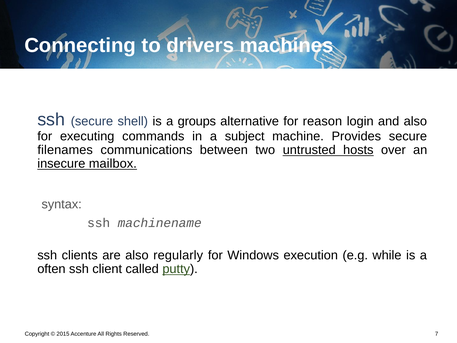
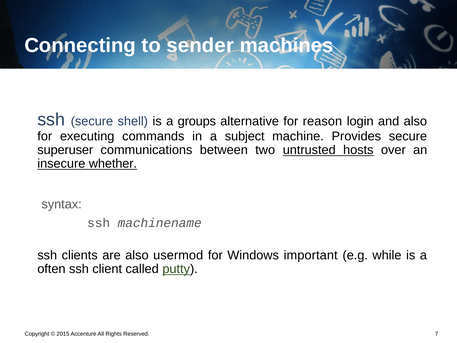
drivers: drivers -> sender (200, 45)
filenames: filenames -> superuser (65, 150)
mailbox: mailbox -> whether (113, 164)
regularly: regularly -> usermod (178, 255)
execution: execution -> important (311, 255)
